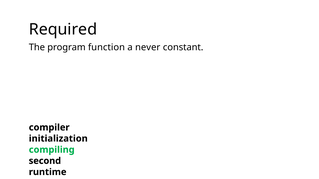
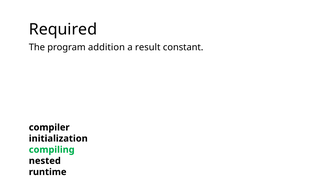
function: function -> addition (106, 47)
never: never -> result (148, 47)
second: second -> nested (45, 161)
